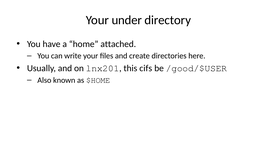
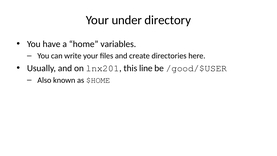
attached: attached -> variables (118, 44)
cifs: cifs -> line (146, 68)
